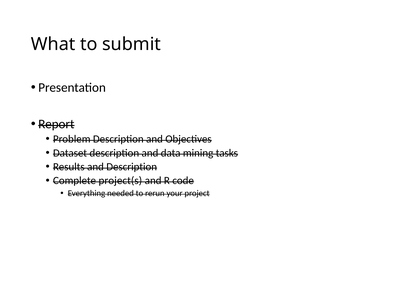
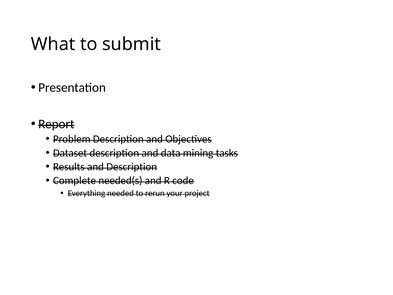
project(s: project(s -> needed(s (120, 180)
